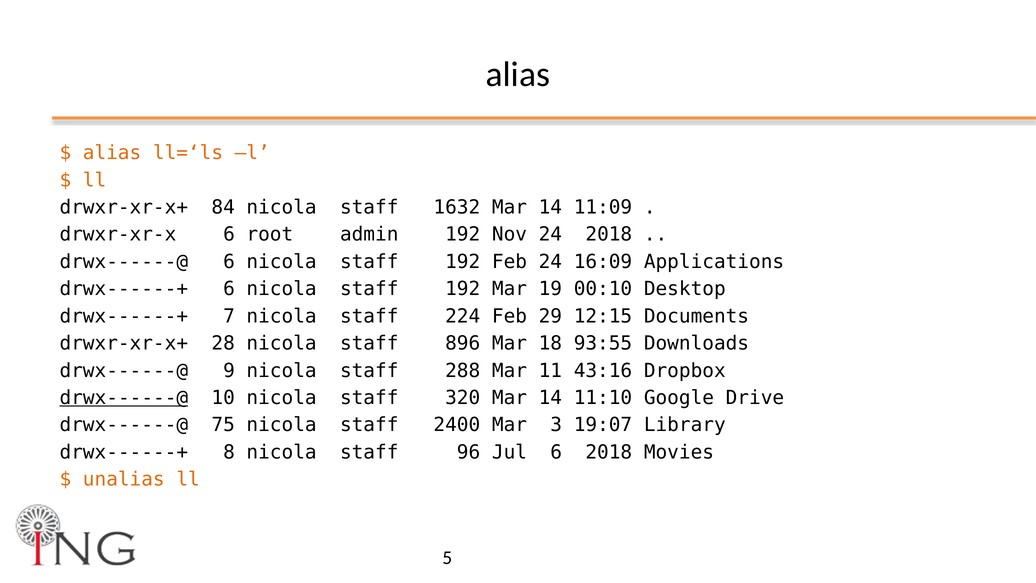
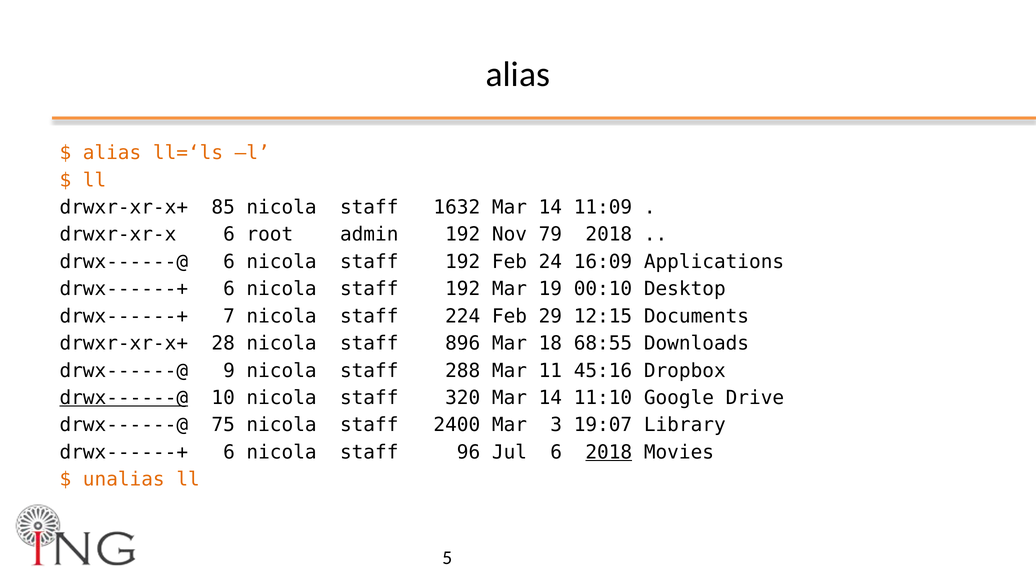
84: 84 -> 85 (223, 207)
Nov 24: 24 -> 79 (550, 234)
93:55: 93:55 -> 68:55 (603, 343)
43:16: 43:16 -> 45:16 (603, 370)
8: 8 -> 6 (229, 452)
2018 underline: none -> present (609, 452)
